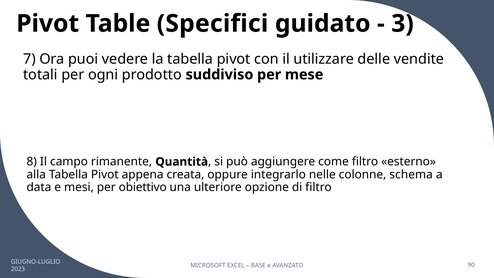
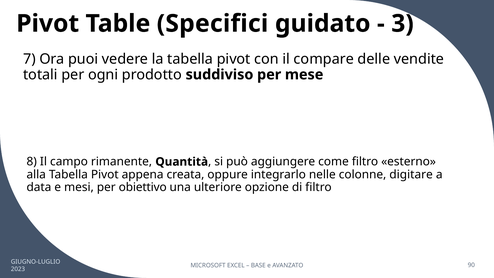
utilizzare: utilizzare -> compare (324, 59)
schema: schema -> digitare (411, 174)
